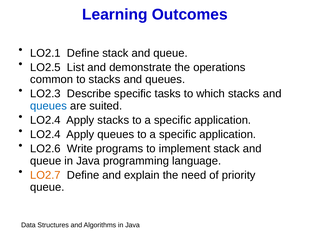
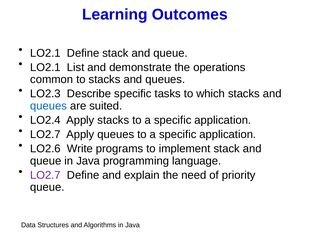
LO2.5: LO2.5 -> LO2.1 (45, 67)
LO2.4: LO2.4 -> LO2.7 (45, 134)
LO2.7 colour: orange -> purple (45, 175)
